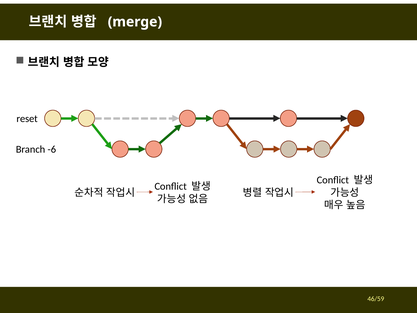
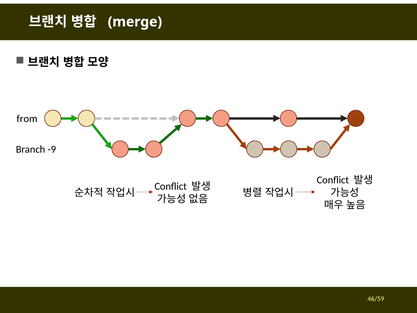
reset: reset -> from (27, 119)
-6: -6 -> -9 (52, 149)
